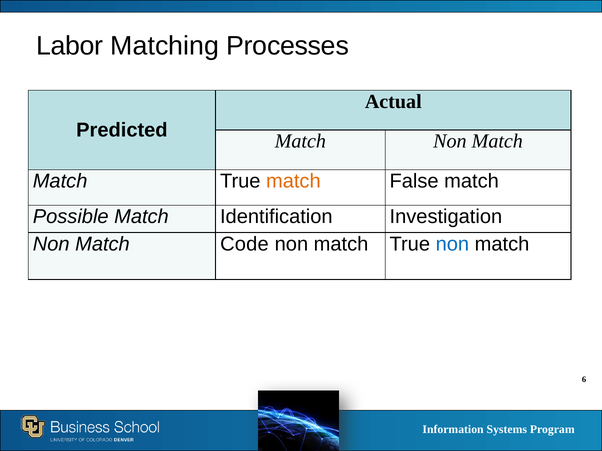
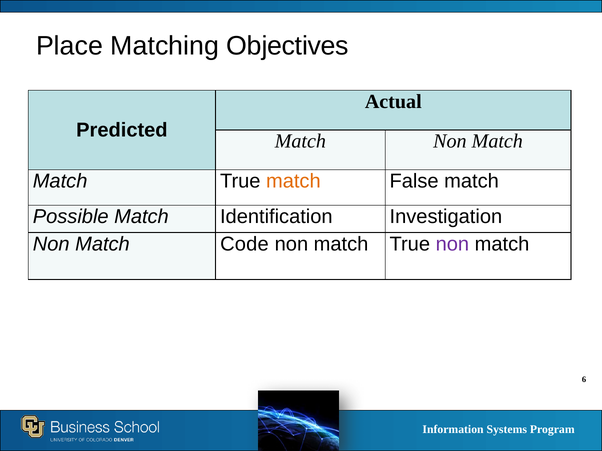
Labor: Labor -> Place (70, 46)
Processes: Processes -> Objectives (288, 46)
non colour: blue -> purple (452, 244)
